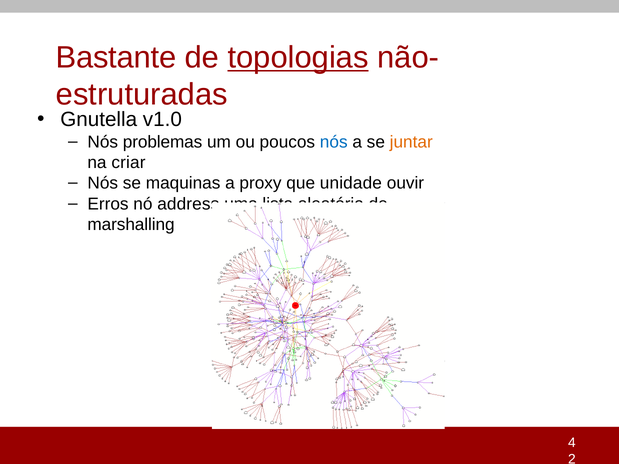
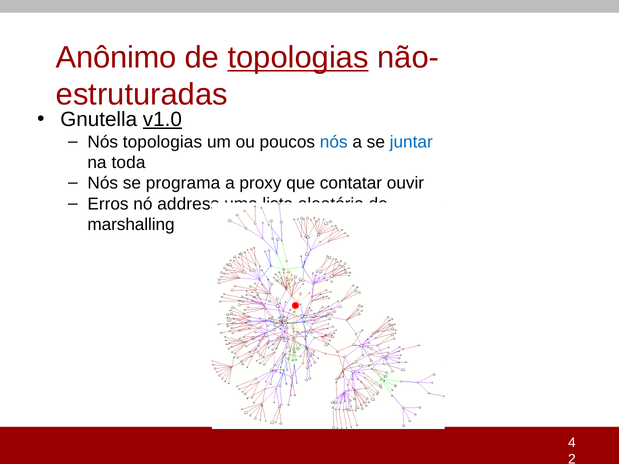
Bastante: Bastante -> Anônimo (116, 58)
v1.0 underline: none -> present (162, 119)
Nós problemas: problemas -> topologias (162, 142)
juntar colour: orange -> blue (411, 142)
criar: criar -> toda (128, 163)
maquinas: maquinas -> programa (183, 183)
unidade: unidade -> contatar (351, 183)
